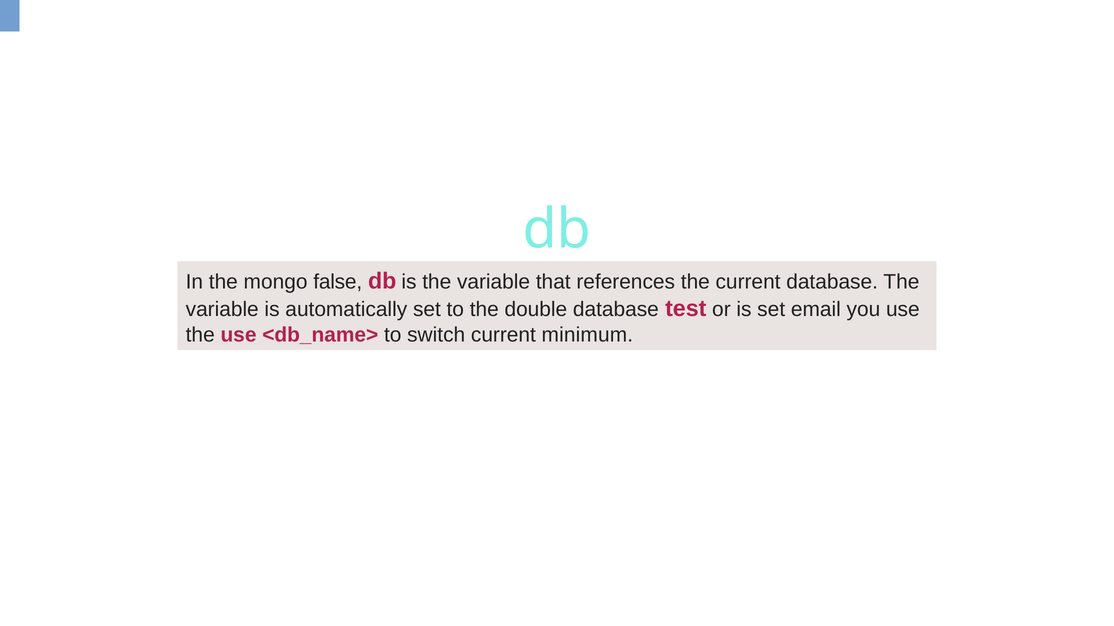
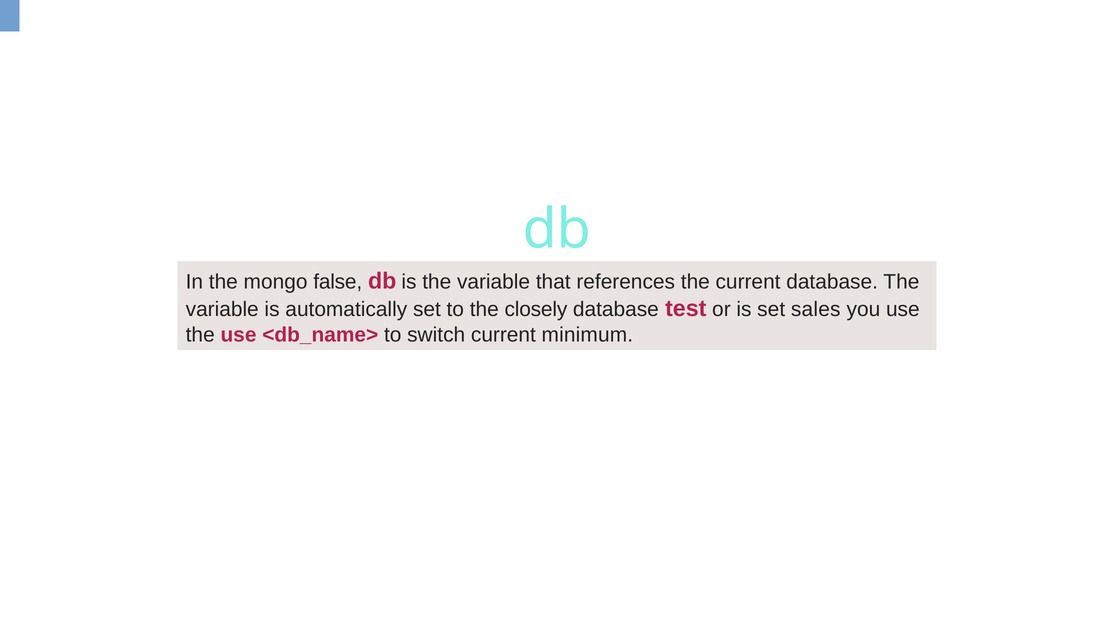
double: double -> closely (536, 310)
email: email -> sales (816, 310)
